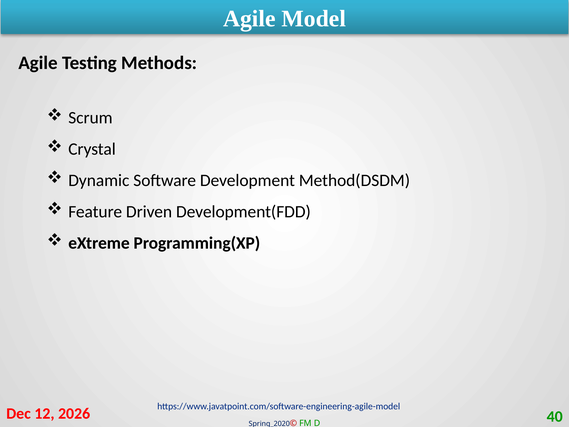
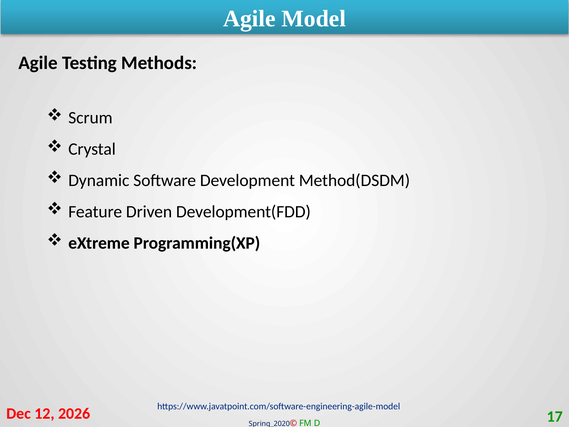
40: 40 -> 17 (555, 416)
